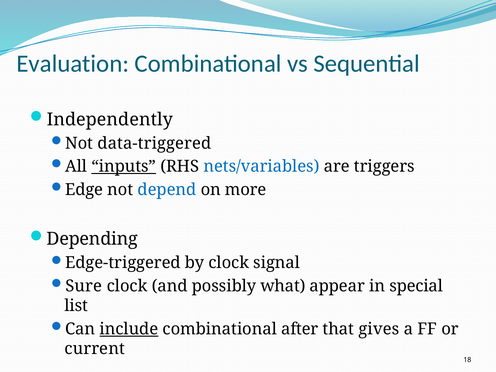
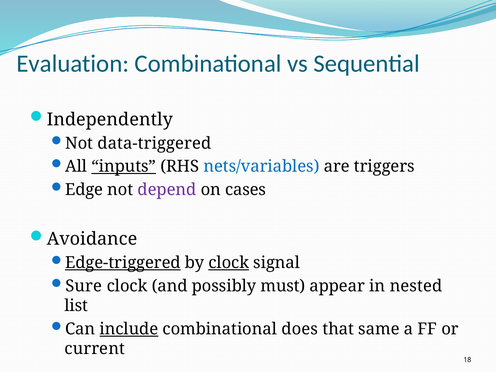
depend colour: blue -> purple (167, 190)
more: more -> cases (246, 190)
Depending: Depending -> Avoidance (92, 239)
Edge-triggered underline: none -> present (123, 263)
clock underline: none -> present (229, 263)
what: what -> must (283, 286)
special: special -> nested (416, 286)
after: after -> does (300, 329)
gives: gives -> same (379, 329)
